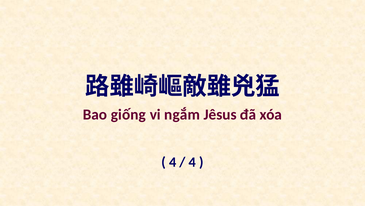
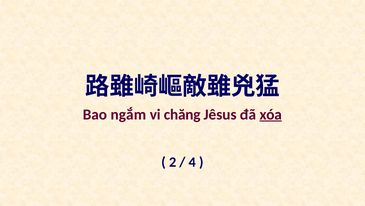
giống: giống -> ngắm (128, 114)
ngắm: ngắm -> chăng (182, 114)
xóa underline: none -> present (271, 114)
4: 4 -> 2 (173, 162)
